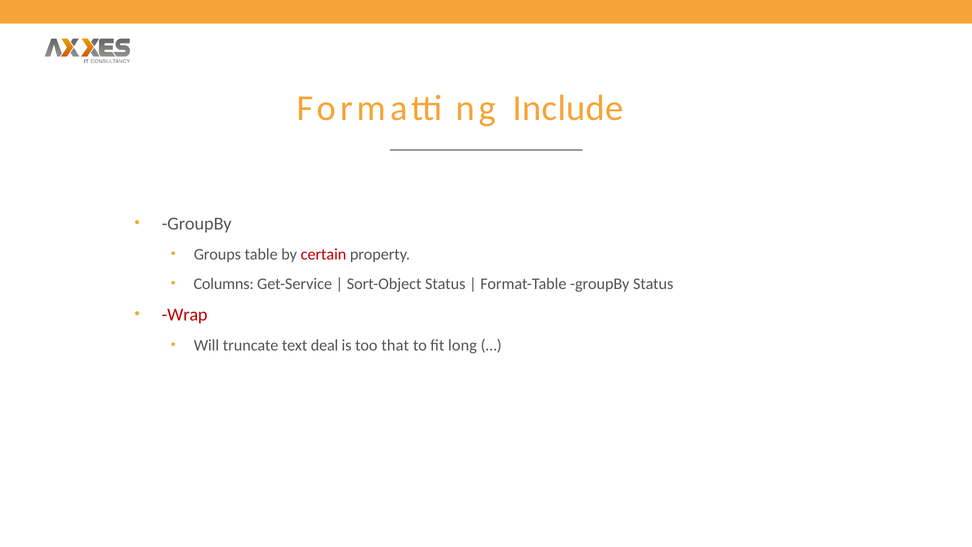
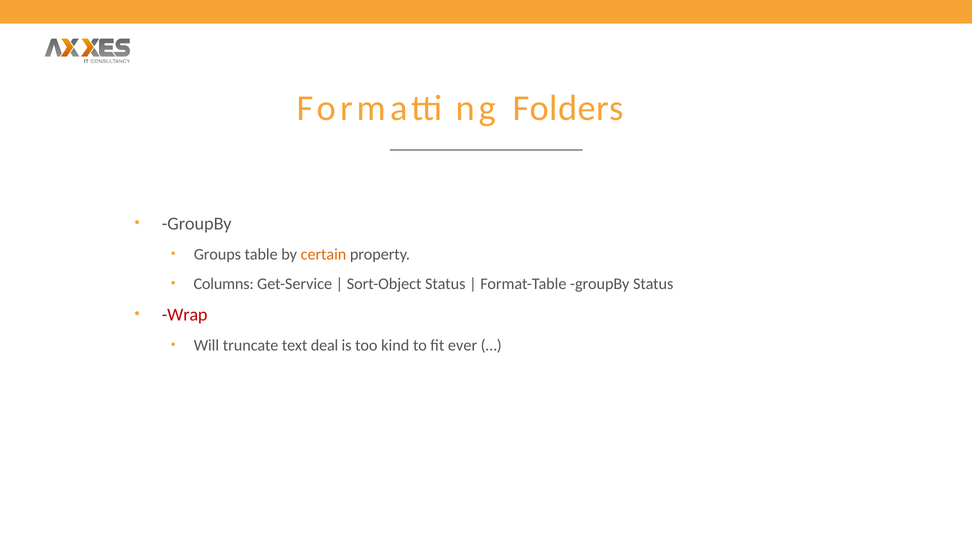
Include: Include -> Folders (568, 108)
certain colour: red -> orange (324, 254)
that: that -> kind (395, 345)
long: long -> ever (463, 345)
